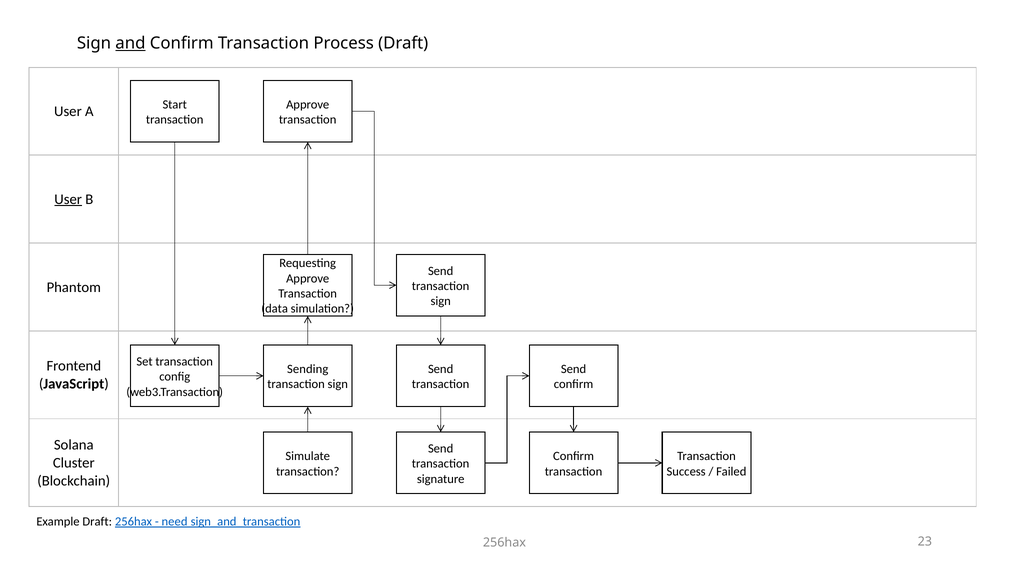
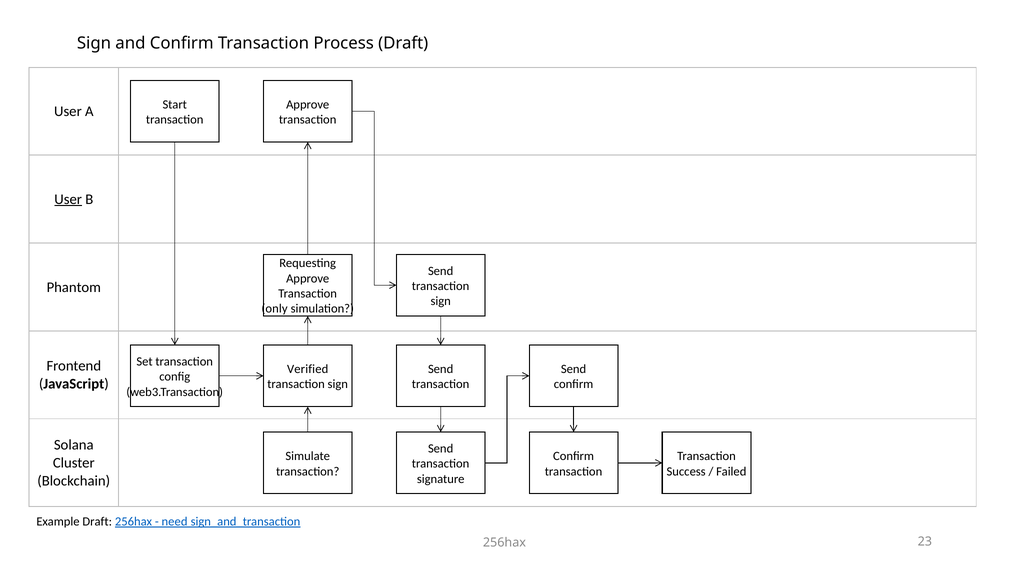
and underline: present -> none (130, 43)
data: data -> only (275, 309)
Sending: Sending -> Verified (308, 369)
